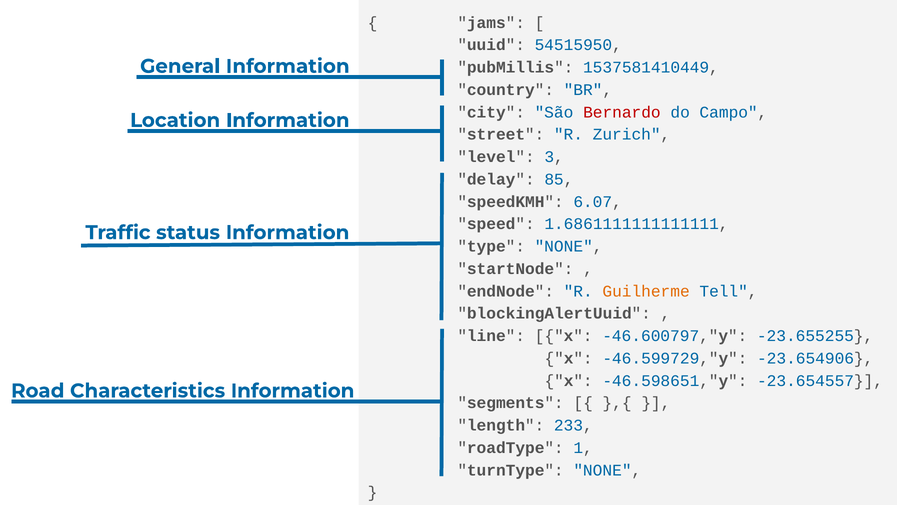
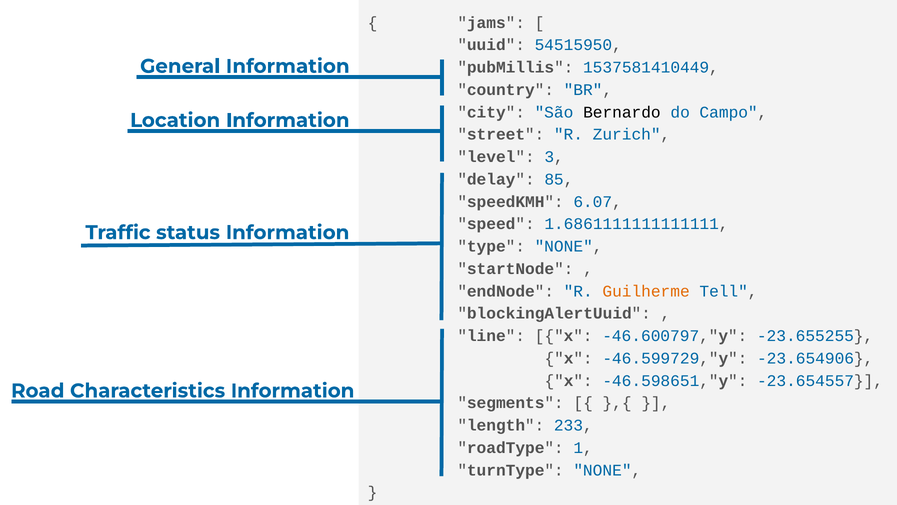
Bernardo colour: red -> black (622, 112)
